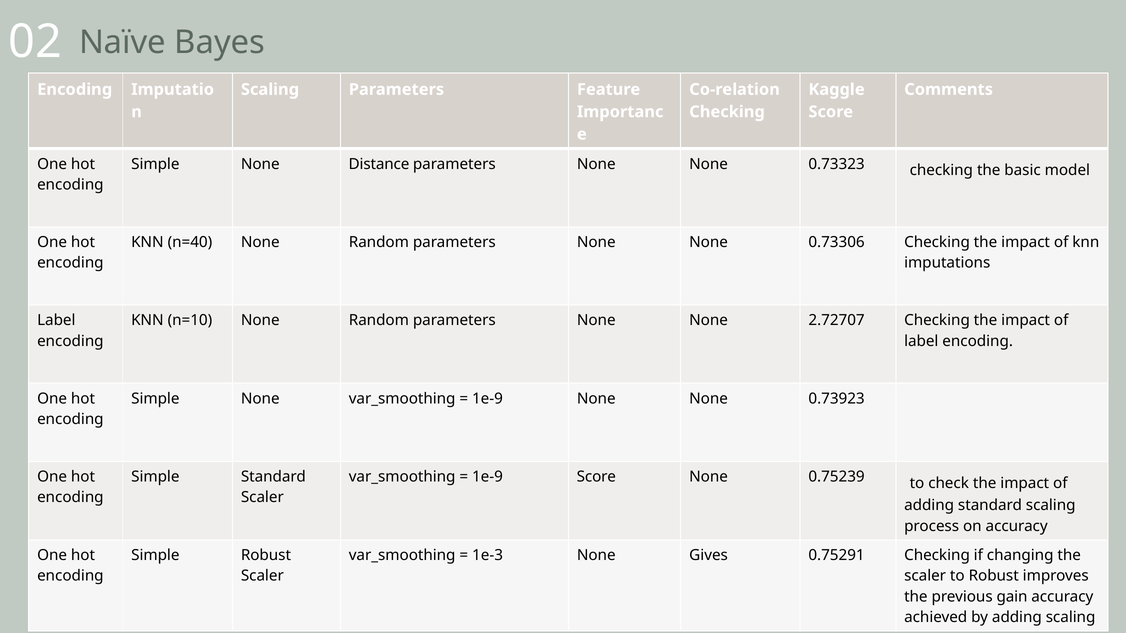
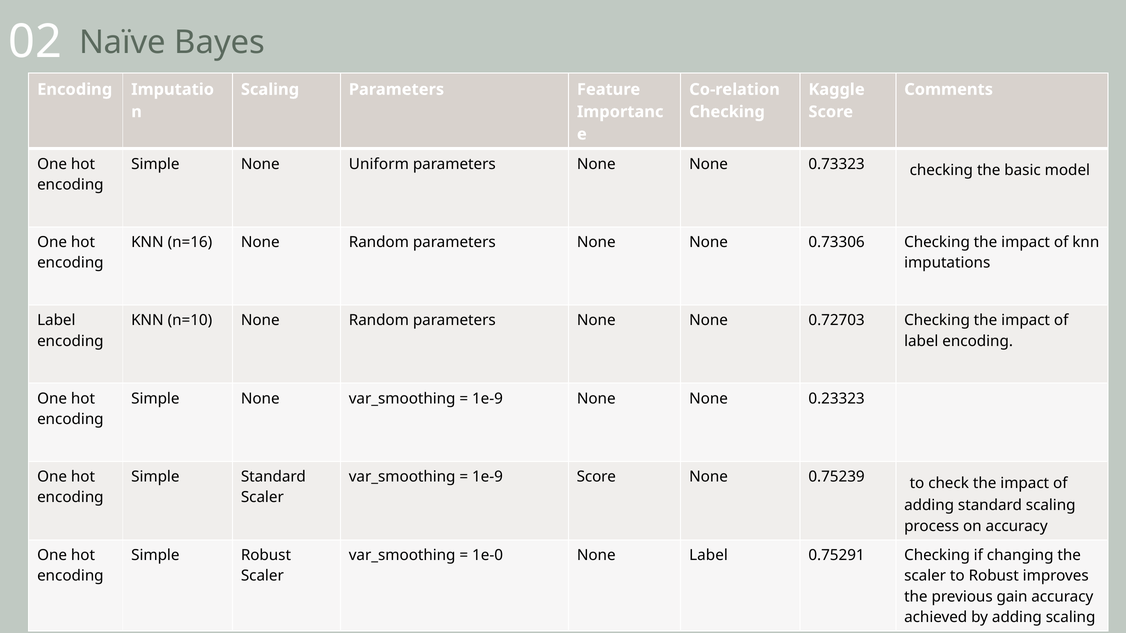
Distance: Distance -> Uniform (379, 164)
n=40: n=40 -> n=16 (190, 242)
2.72707: 2.72707 -> 0.72703 (837, 321)
0.73923: 0.73923 -> 0.23323 (837, 399)
1e-3: 1e-3 -> 1e-0 (488, 556)
None Gives: Gives -> Label (709, 556)
